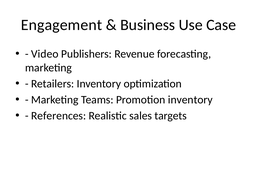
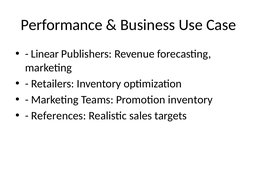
Engagement: Engagement -> Performance (62, 25)
Video: Video -> Linear (45, 54)
